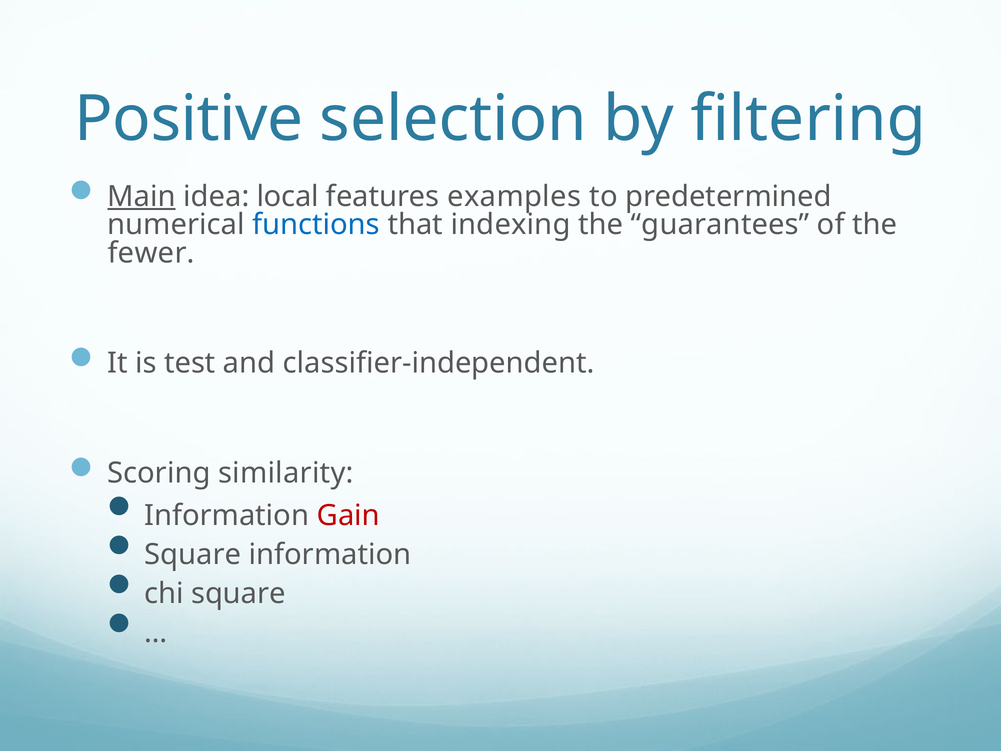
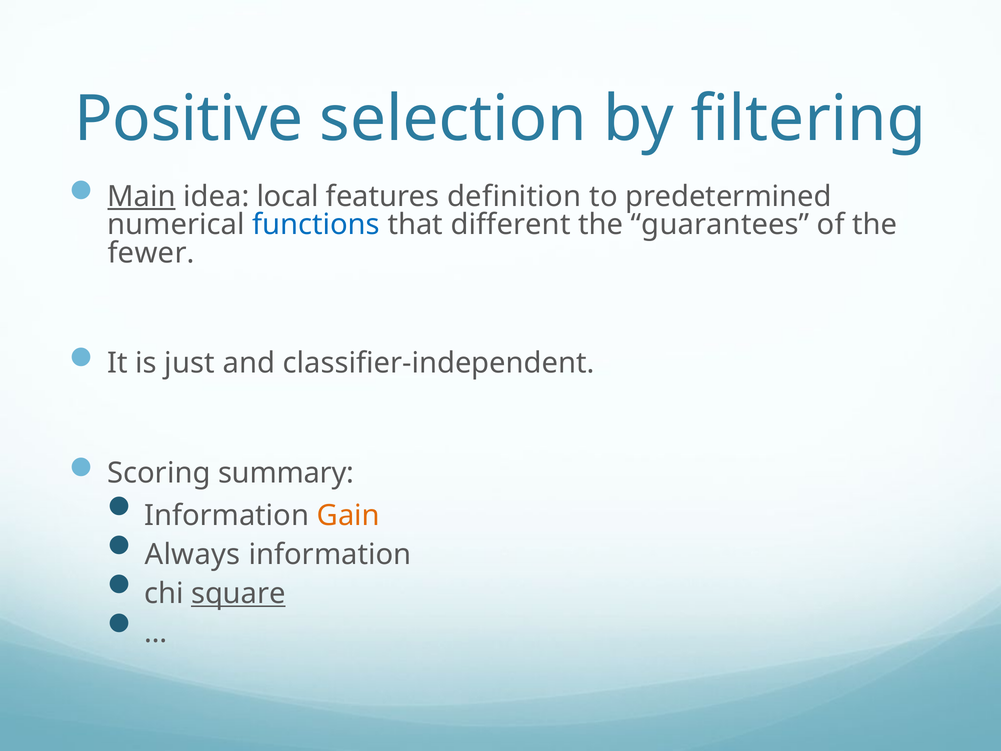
examples: examples -> definition (514, 196)
indexing: indexing -> different (511, 225)
test: test -> just (190, 363)
similarity: similarity -> summary (286, 473)
Gain colour: red -> orange (348, 515)
Square: Square -> Always (192, 554)
square underline: none -> present (238, 593)
